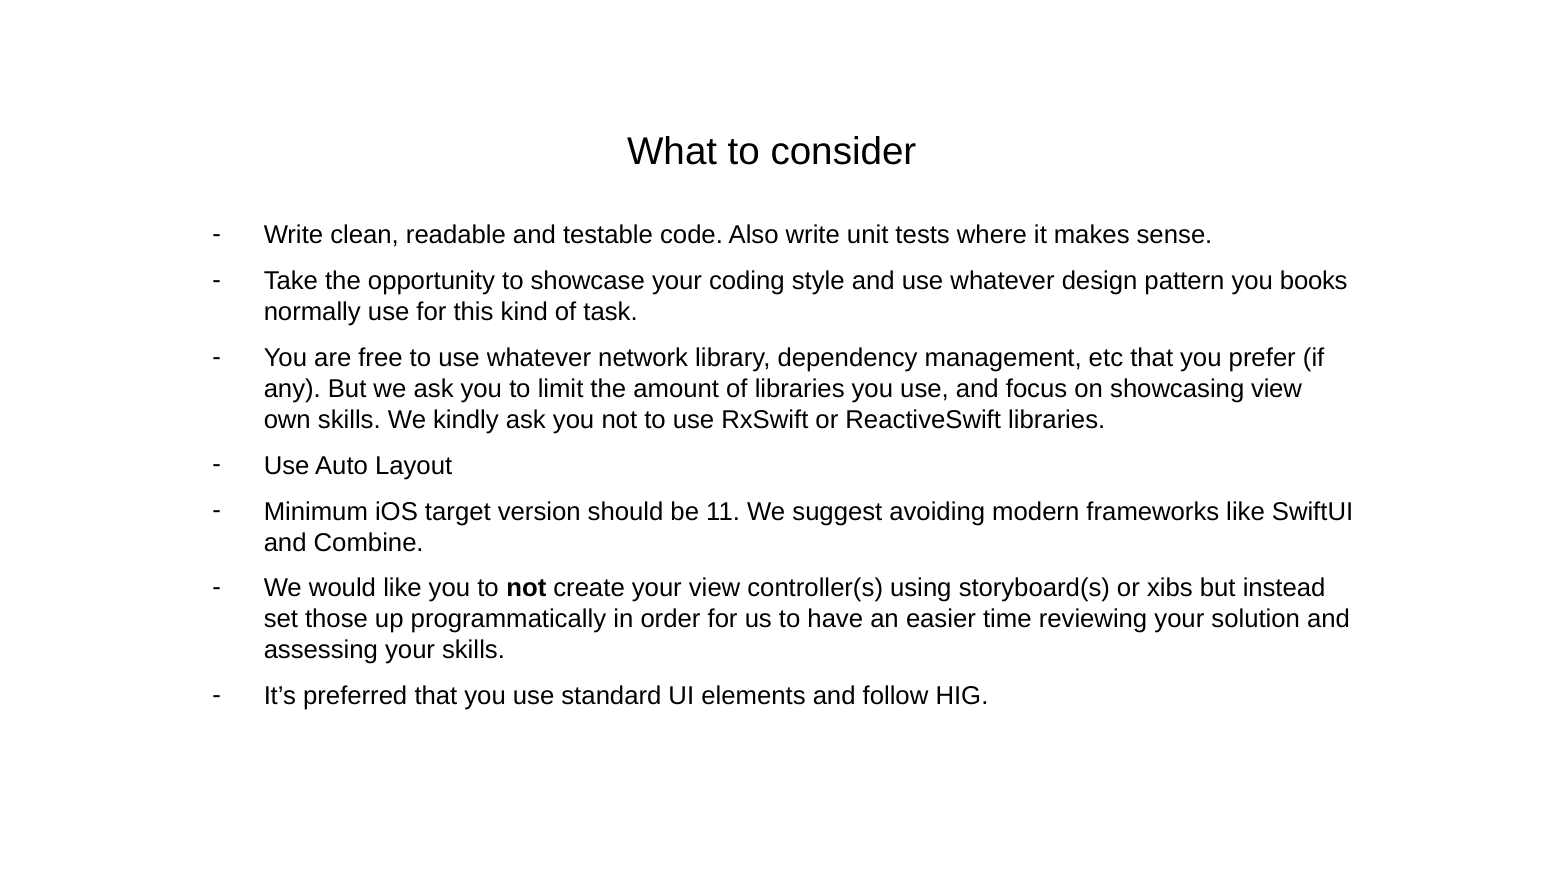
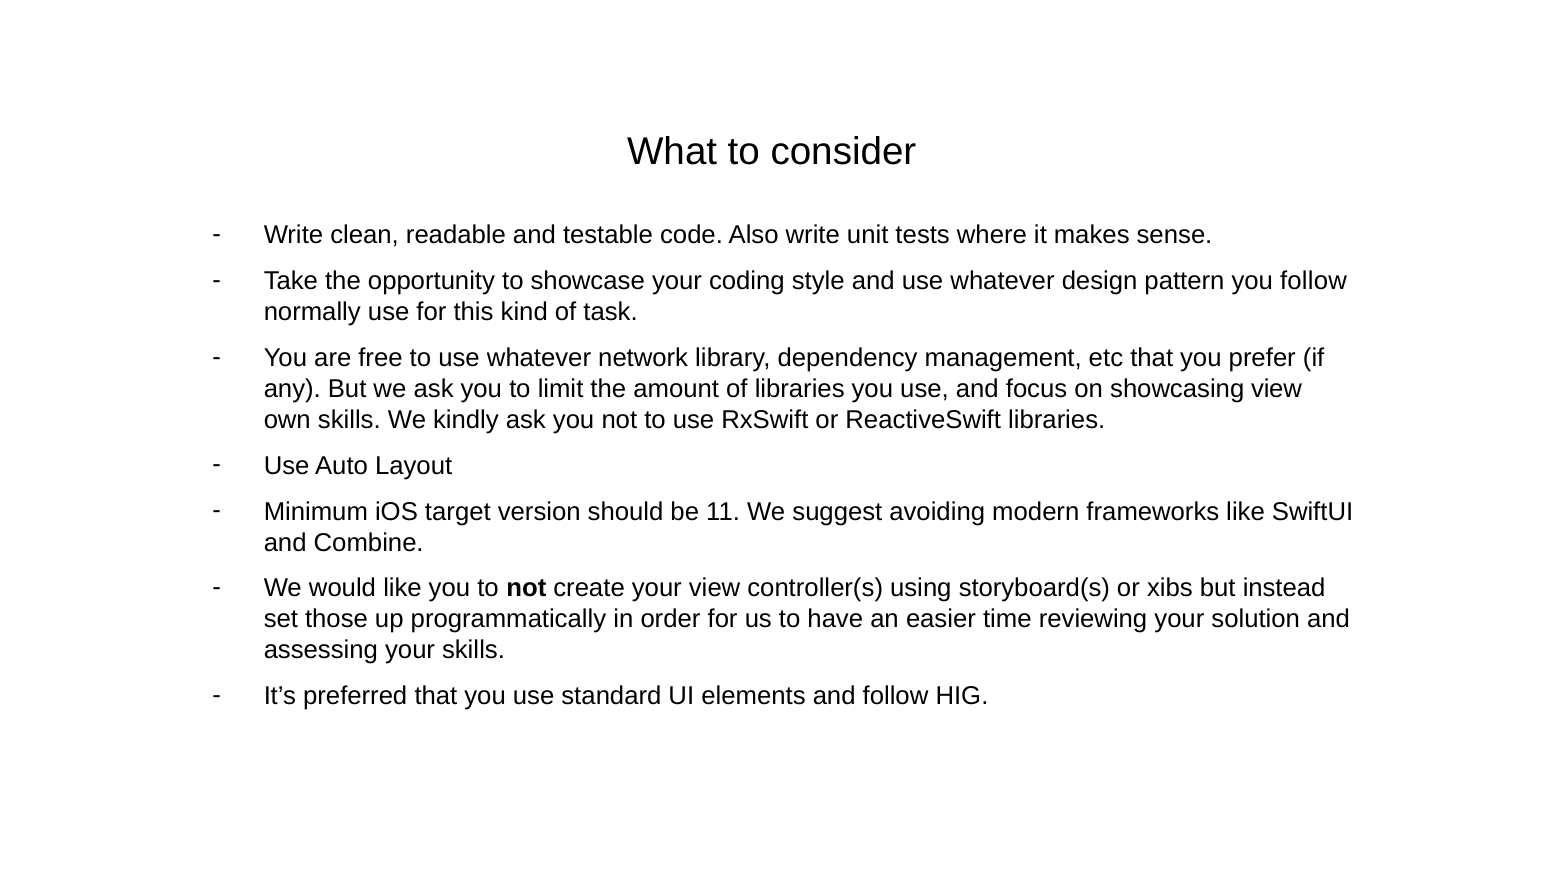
you books: books -> follow (1314, 281)
